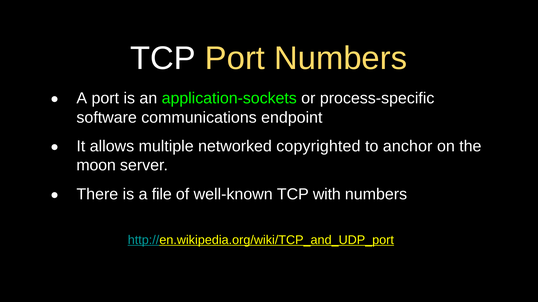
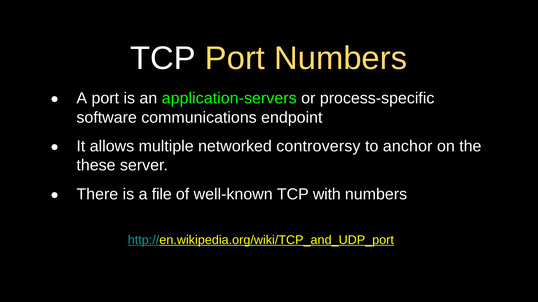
application-sockets: application-sockets -> application-servers (229, 99)
copyrighted: copyrighted -> controversy (318, 147)
moon: moon -> these (96, 166)
